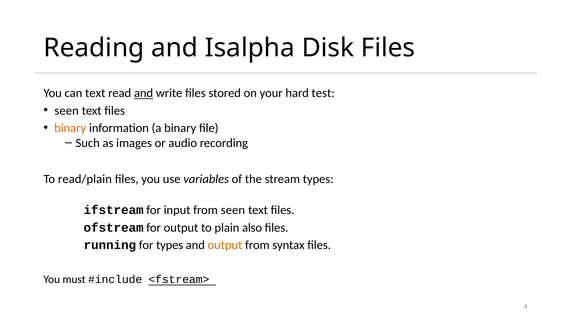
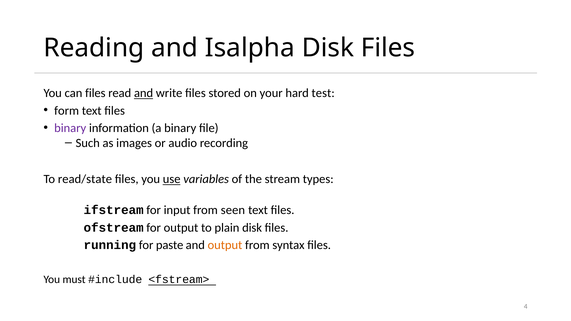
can text: text -> files (95, 93)
seen: seen -> form (67, 111)
binary colour: orange -> purple (70, 128)
read/plain: read/plain -> read/state (85, 179)
use underline: none -> present (172, 179)
plain also: also -> disk (252, 228)
for types: types -> paste (170, 245)
